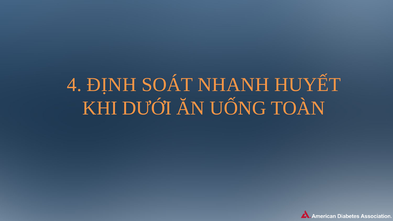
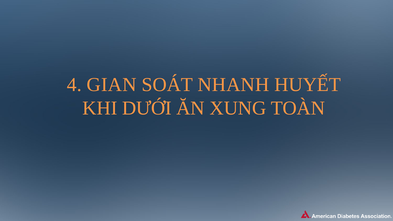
ĐỊNH: ĐỊNH -> GIAN (112, 85)
UỐNG: UỐNG -> XUNG (238, 108)
